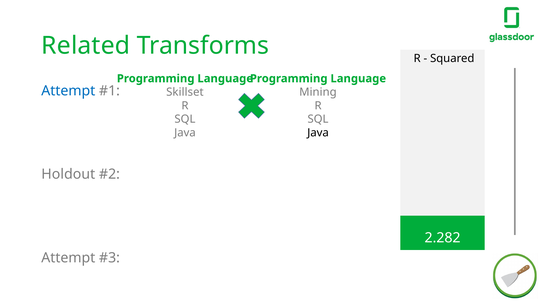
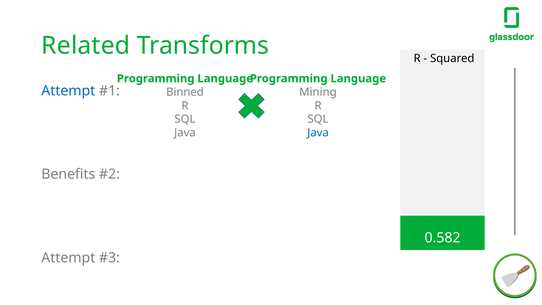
Skillset: Skillset -> Binned (185, 92)
Java colour: black -> blue (318, 133)
Holdout: Holdout -> Benefits (68, 174)
2.282: 2.282 -> 0.582 (443, 238)
